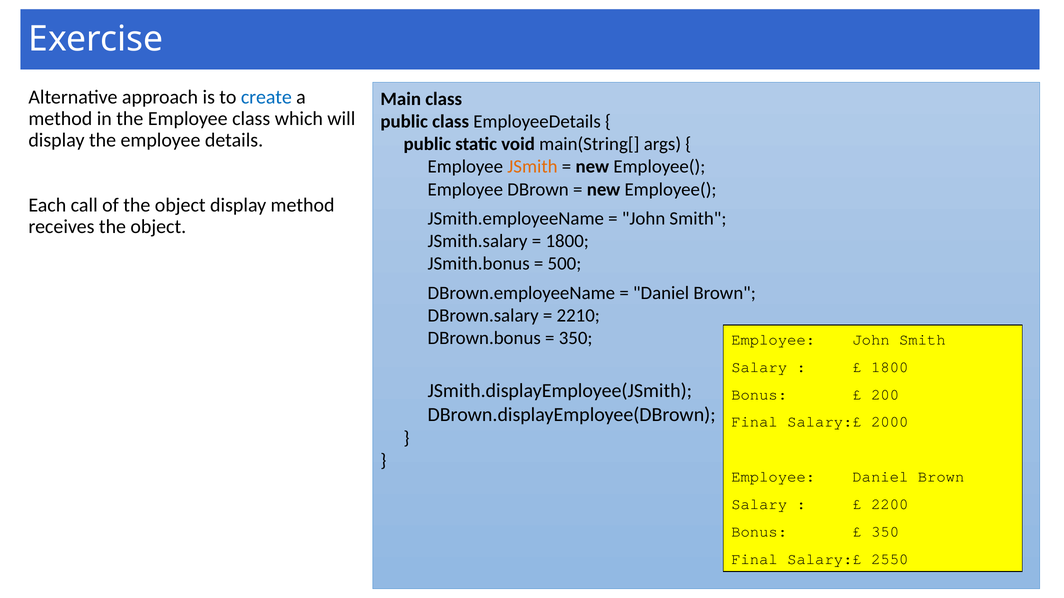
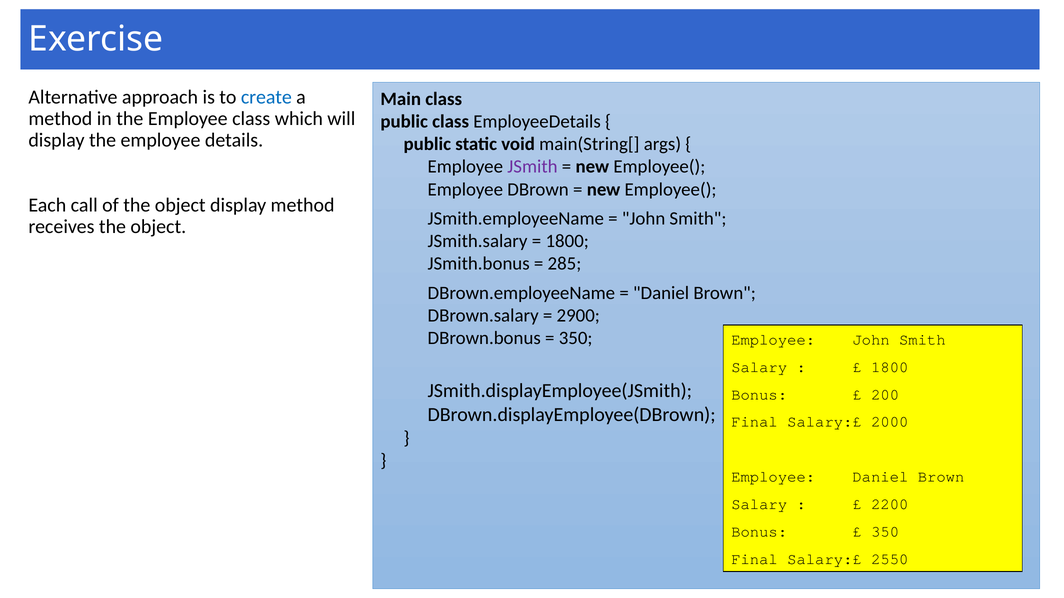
JSmith colour: orange -> purple (532, 167)
500: 500 -> 285 (564, 264)
2210: 2210 -> 2900 (578, 316)
